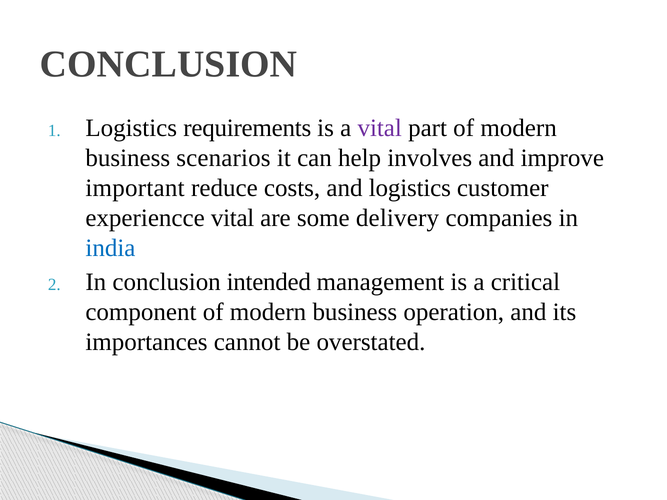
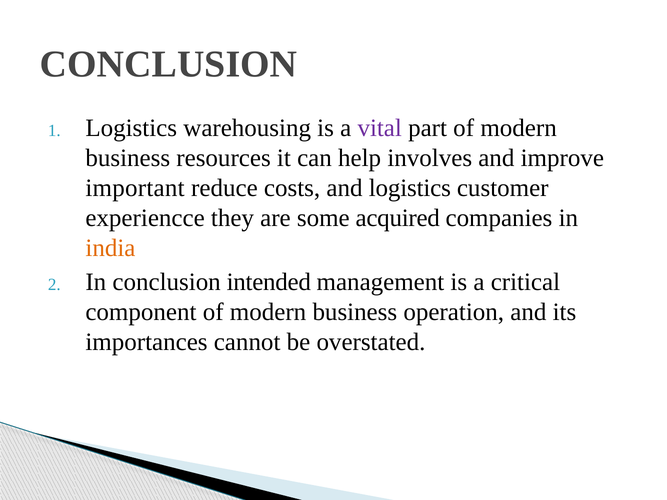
requirements: requirements -> warehousing (247, 128)
scenarios: scenarios -> resources (224, 158)
experiencce vital: vital -> they (232, 218)
delivery: delivery -> acquired (398, 218)
india colour: blue -> orange (110, 248)
